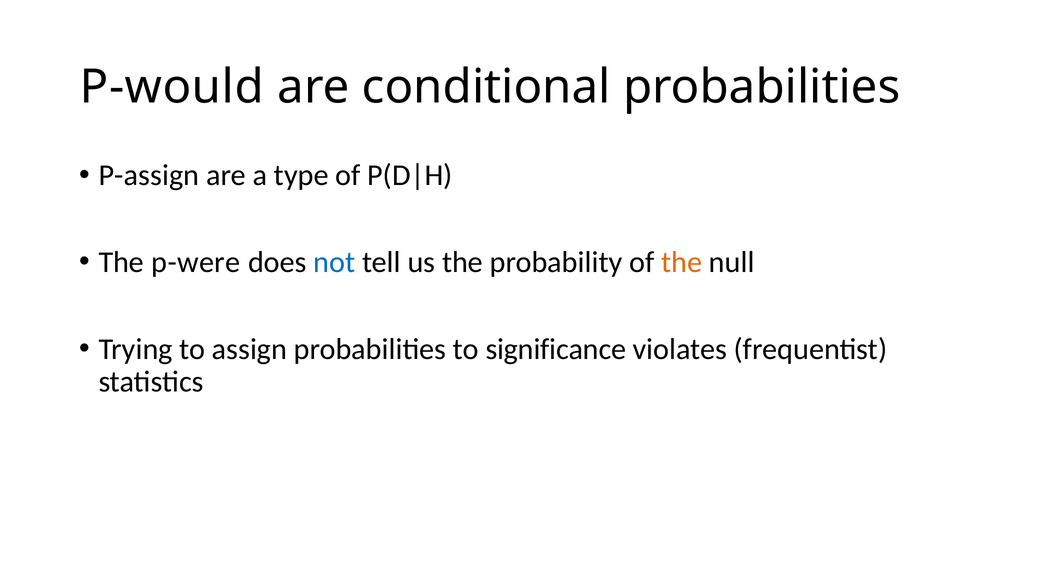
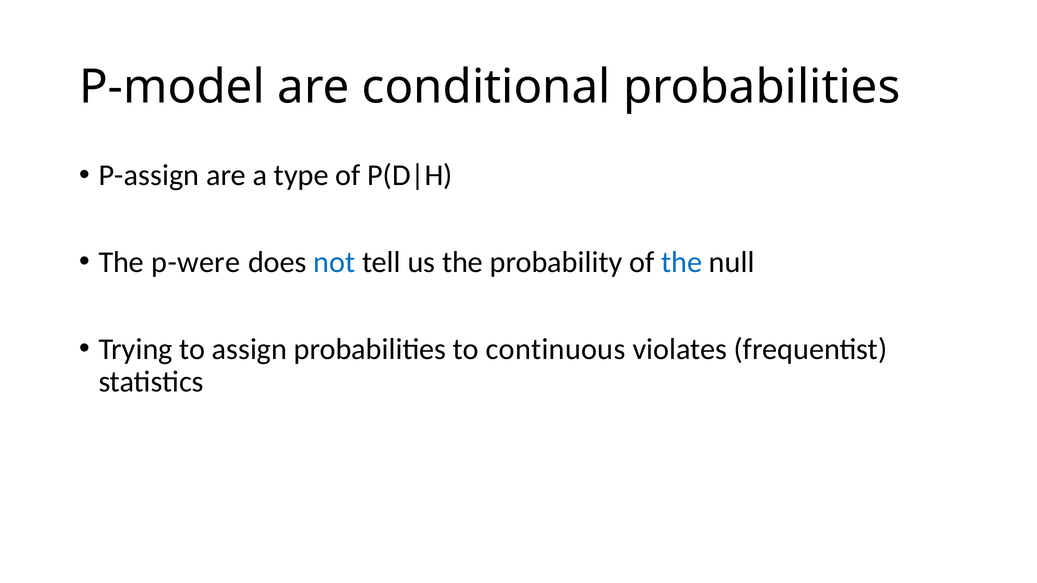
P-would: P-would -> P-model (172, 87)
the colour: orange -> blue (682, 262)
significance: significance -> continuous (556, 349)
